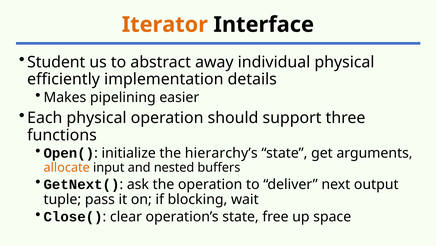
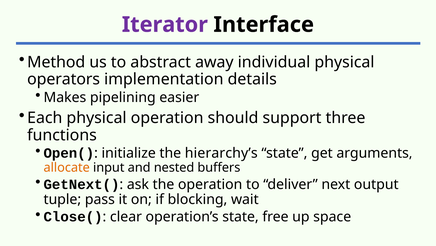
Iterator colour: orange -> purple (165, 25)
Student: Student -> Method (56, 62)
efficiently: efficiently -> operators (64, 79)
